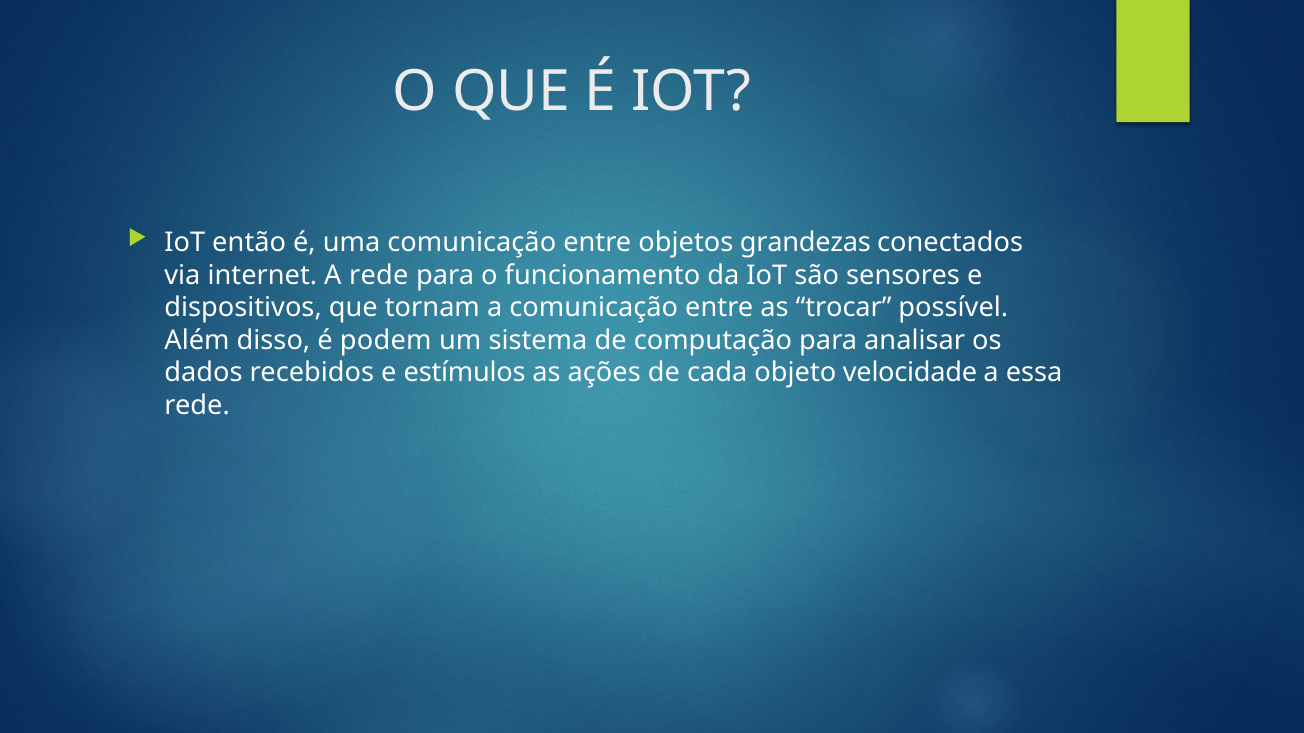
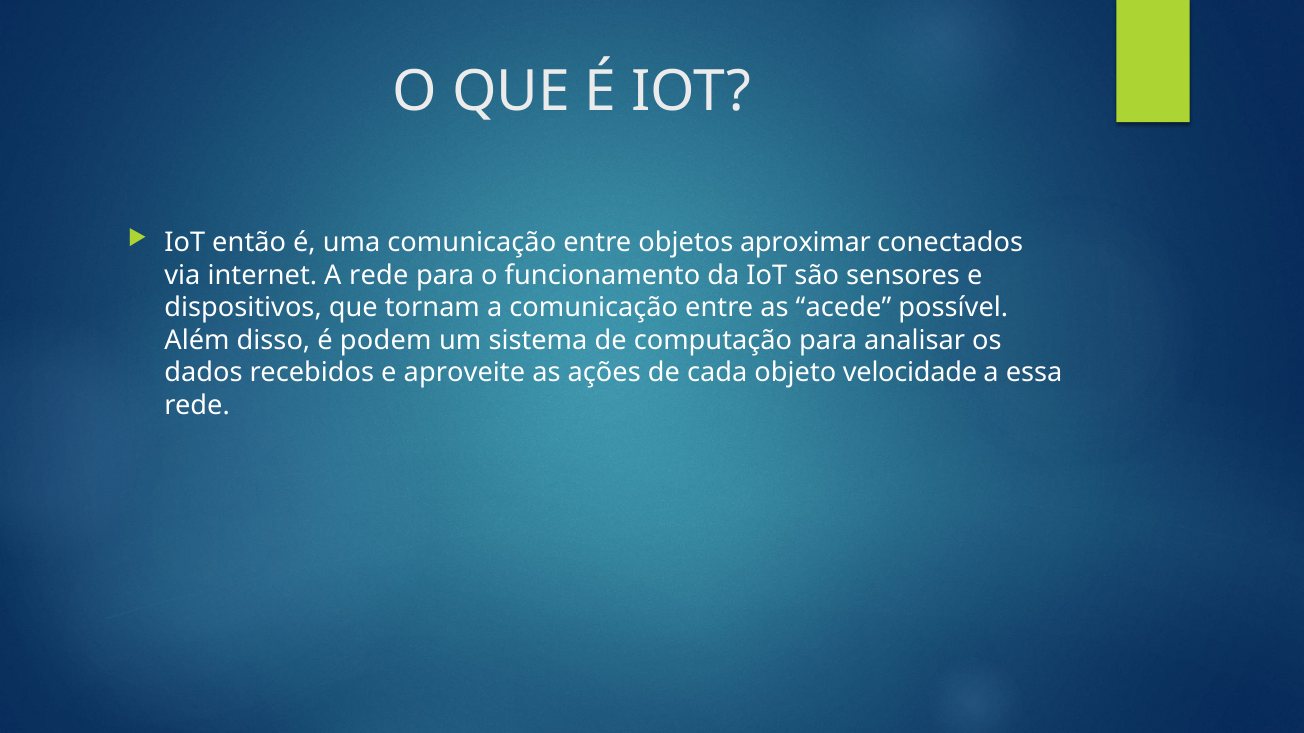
grandezas: grandezas -> aproximar (805, 243)
trocar: trocar -> acede (844, 308)
estímulos: estímulos -> aproveite (464, 373)
